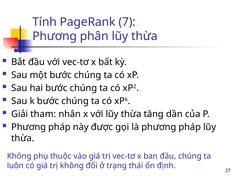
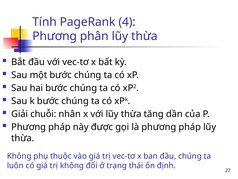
7: 7 -> 4 (127, 22)
tham: tham -> chuỗi (43, 114)
